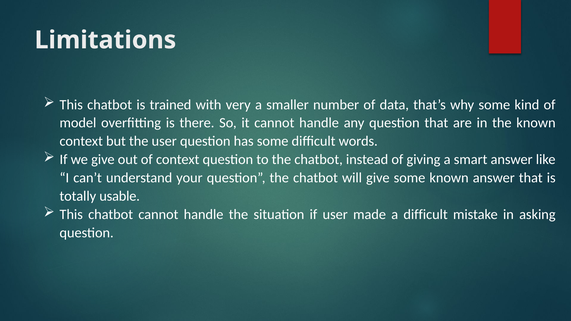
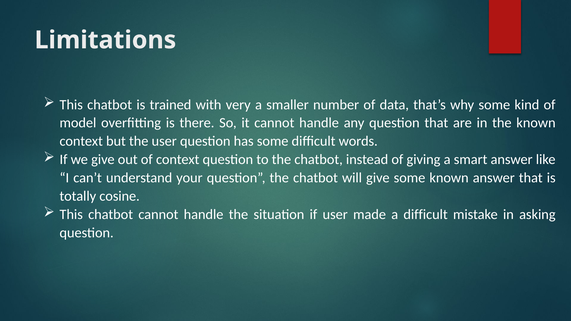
usable: usable -> cosine (120, 196)
